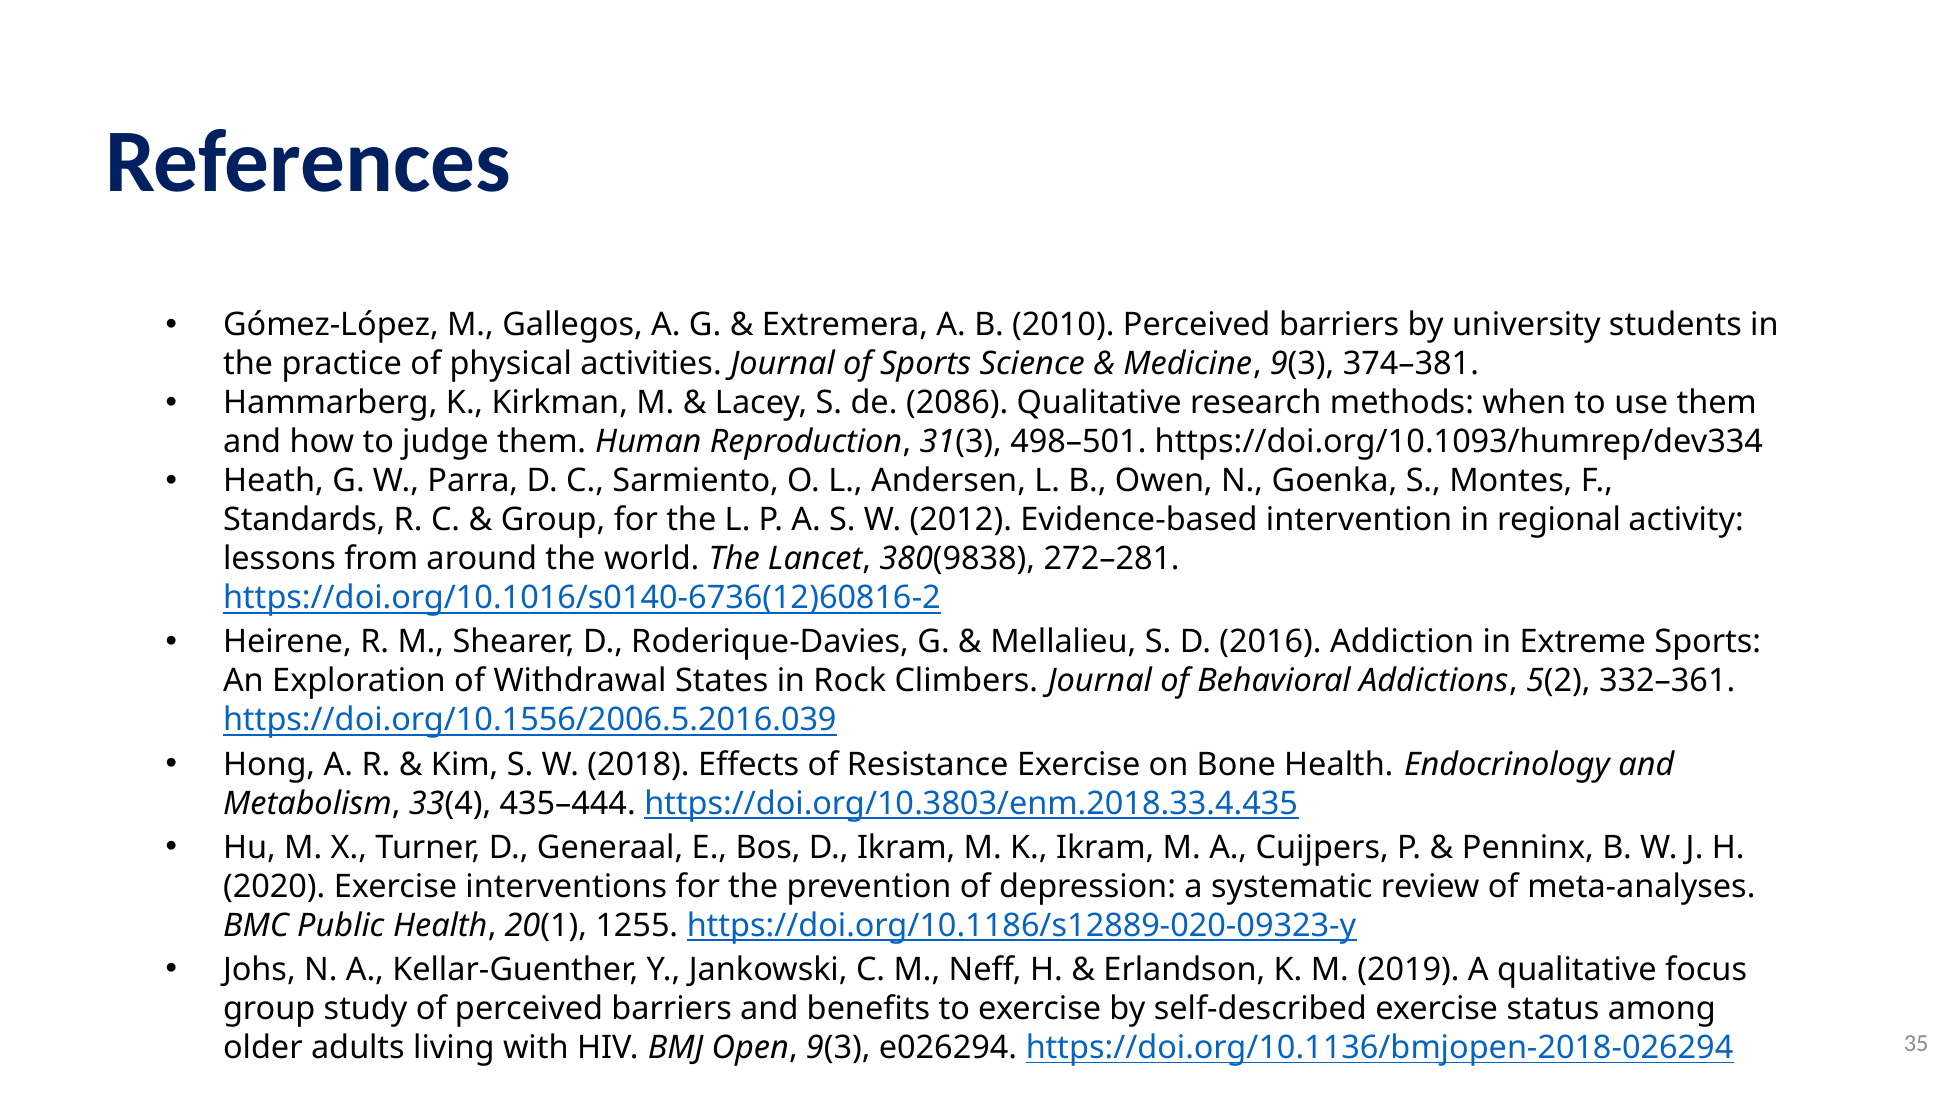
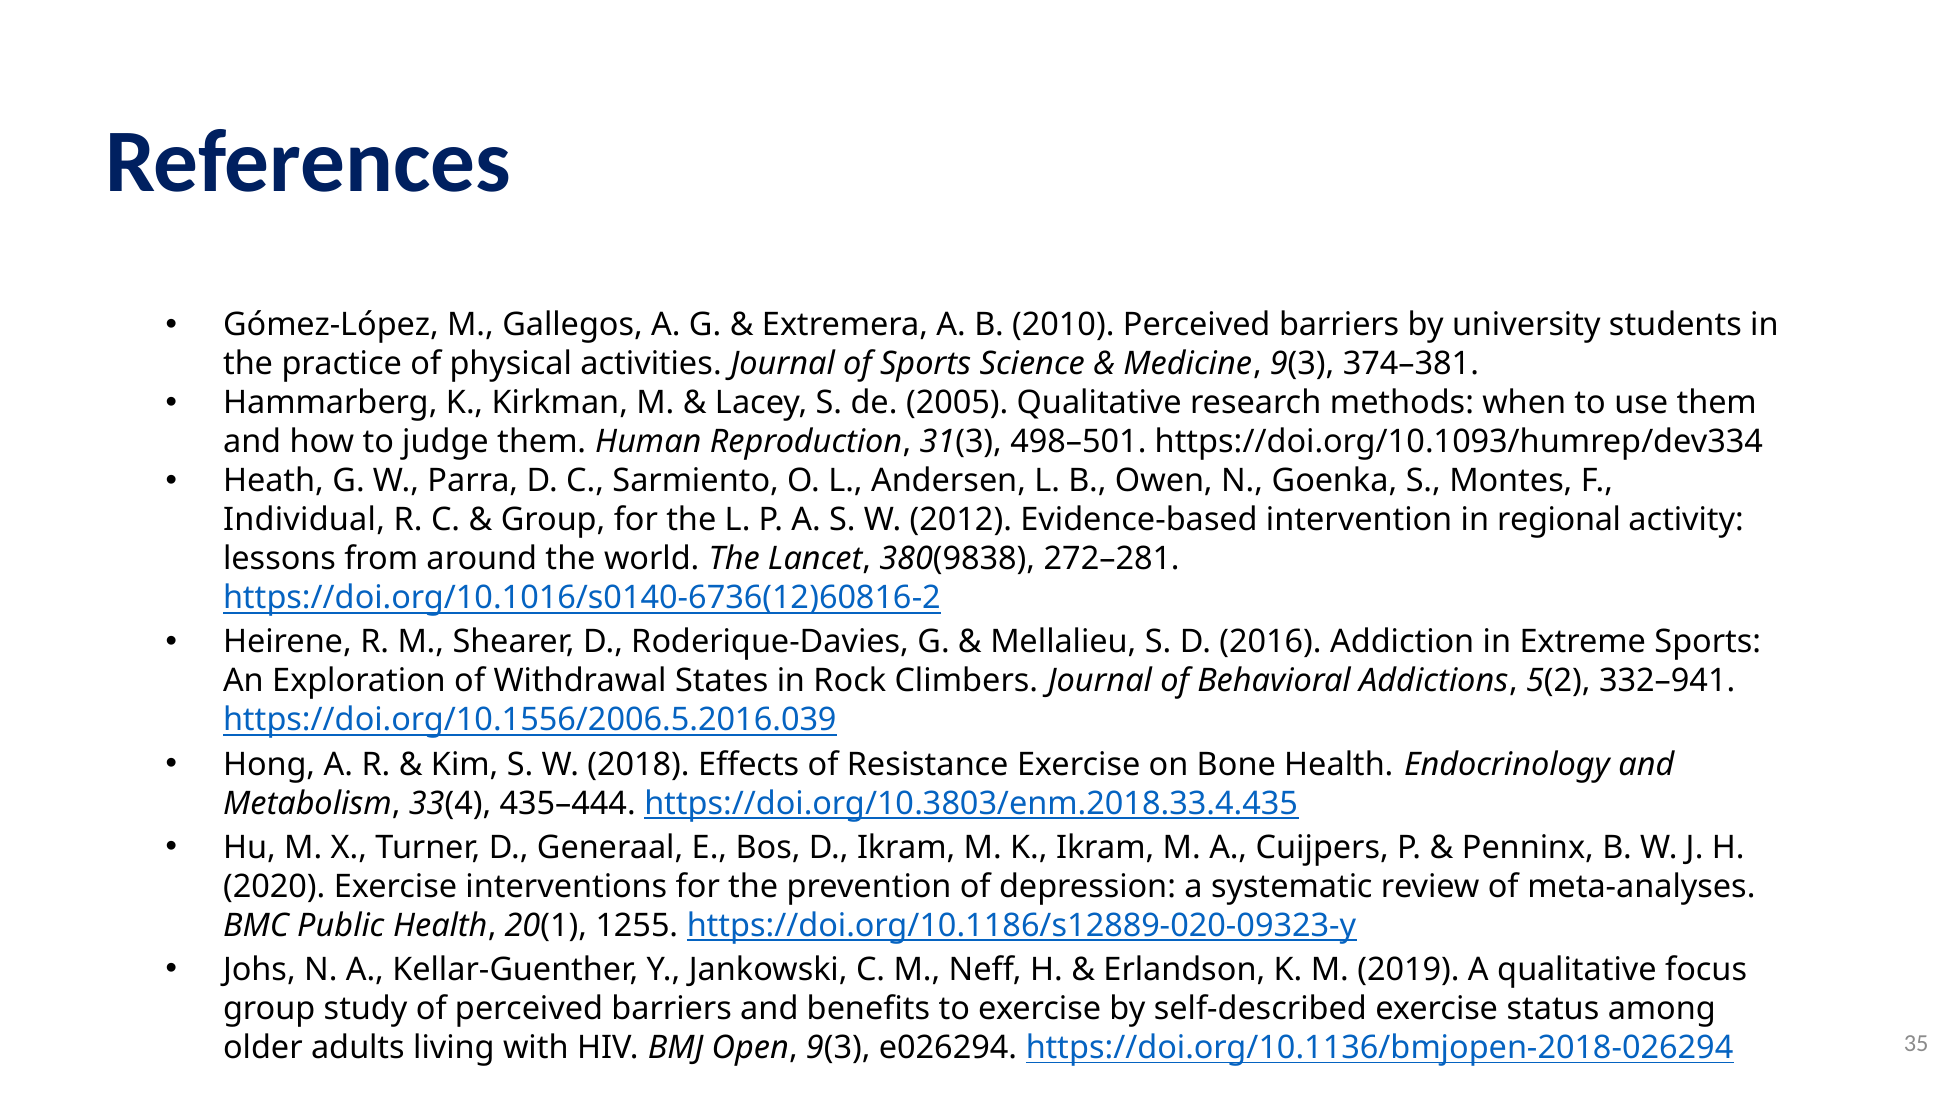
2086: 2086 -> 2005 (957, 403)
Standards: Standards -> Individual (304, 520)
332–361: 332–361 -> 332–941 (1667, 681)
